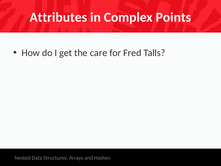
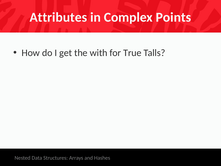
care: care -> with (99, 53)
Fred: Fred -> True (132, 53)
